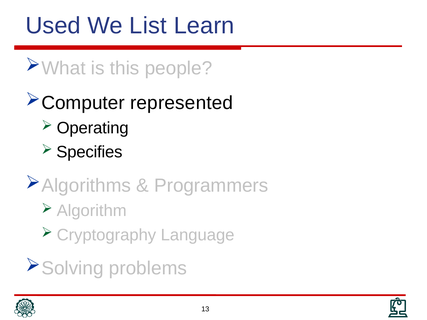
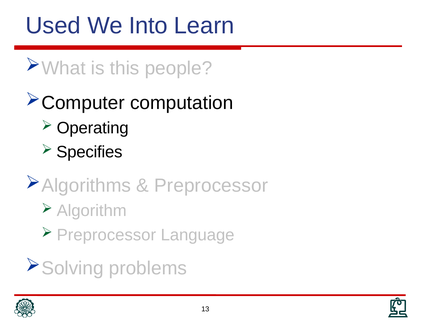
List: List -> Into (148, 26)
represented: represented -> computation (182, 103)
Programmers: Programmers -> Preprocessor (211, 186)
Cryptography: Cryptography -> Preprocessor (106, 235)
